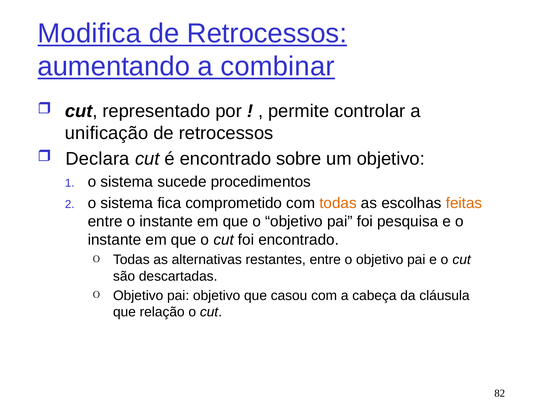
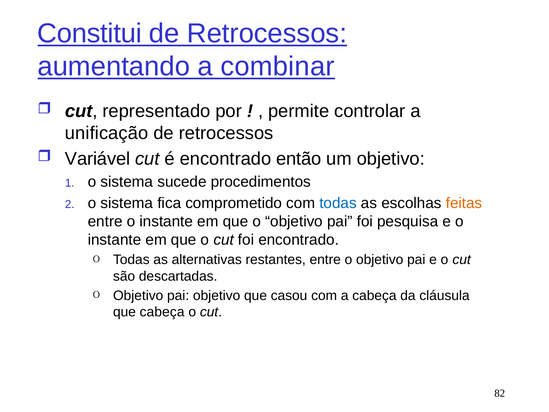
Modifica: Modifica -> Constitui (89, 33)
Declara: Declara -> Variável (98, 159)
sobre: sobre -> então (299, 159)
todas colour: orange -> blue (338, 203)
que relação: relação -> cabeça (162, 312)
